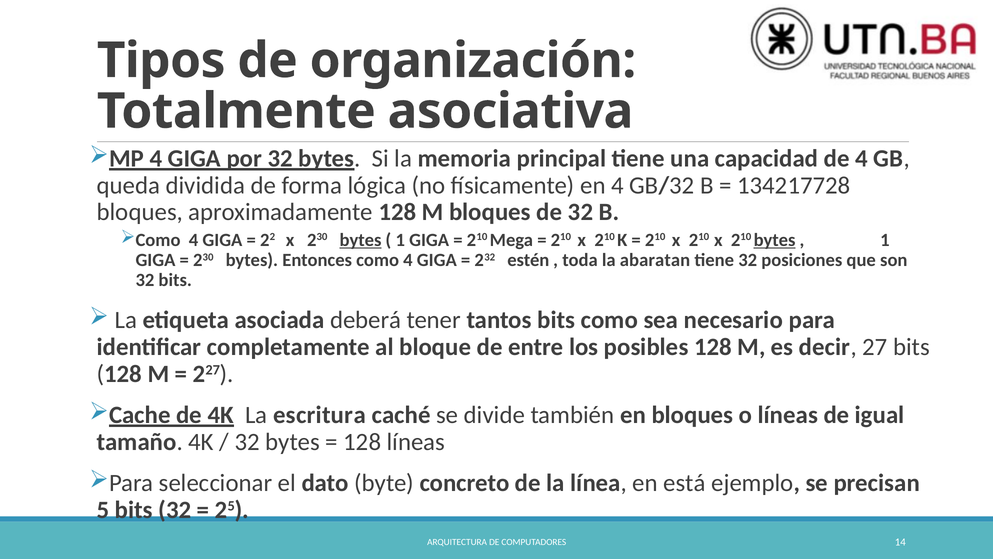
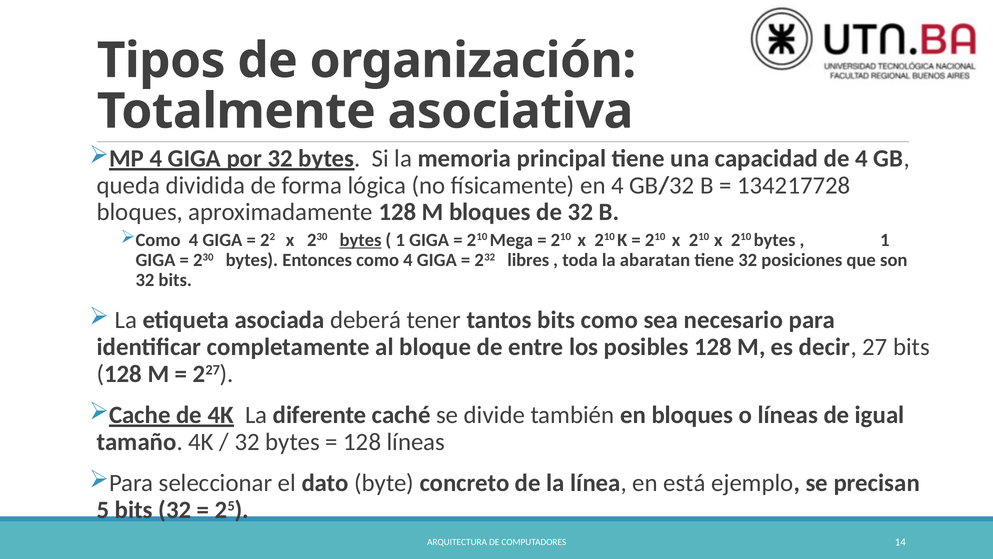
bytes underline: present -> none (775, 240)
estén: estén -> libres (528, 260)
escritura: escritura -> diferente (320, 415)
